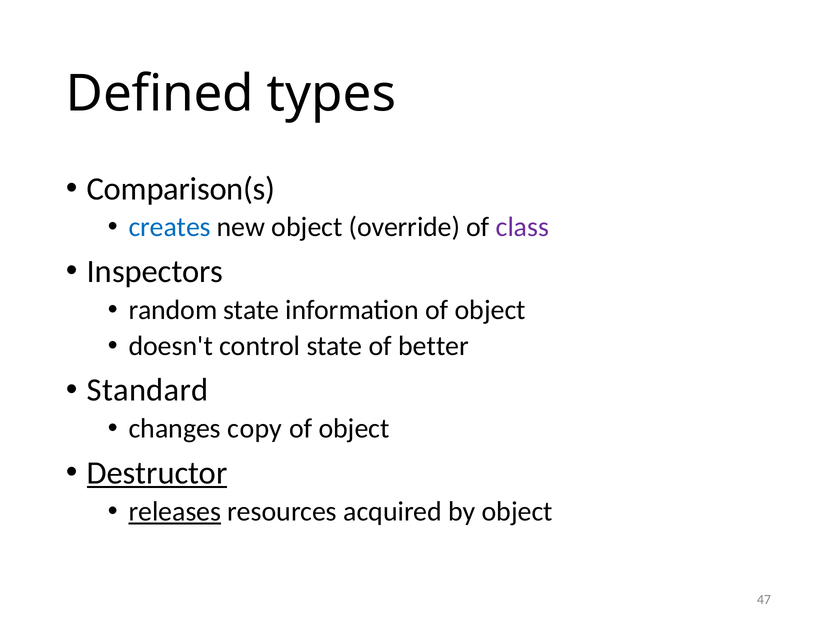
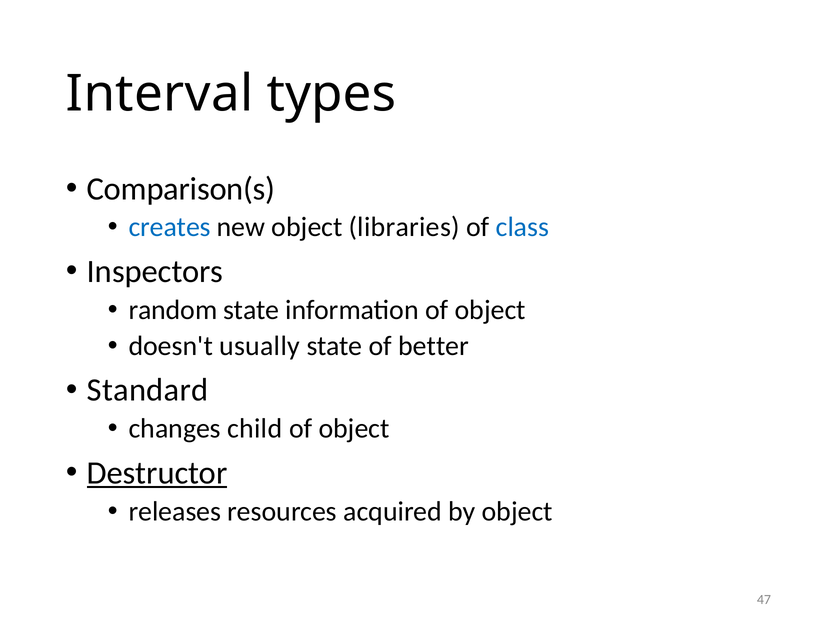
Defined: Defined -> Interval (160, 94)
override: override -> libraries (404, 227)
class colour: purple -> blue (522, 227)
control: control -> usually (260, 346)
copy: copy -> child (255, 429)
releases underline: present -> none (175, 511)
